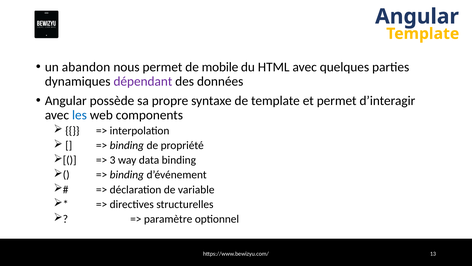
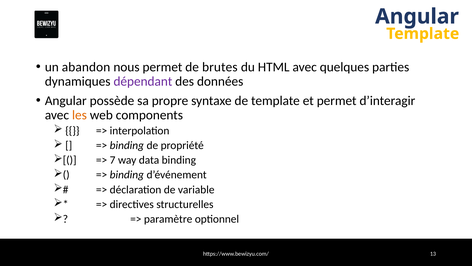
mobile: mobile -> brutes (220, 67)
les colour: blue -> orange (79, 115)
3: 3 -> 7 (113, 160)
